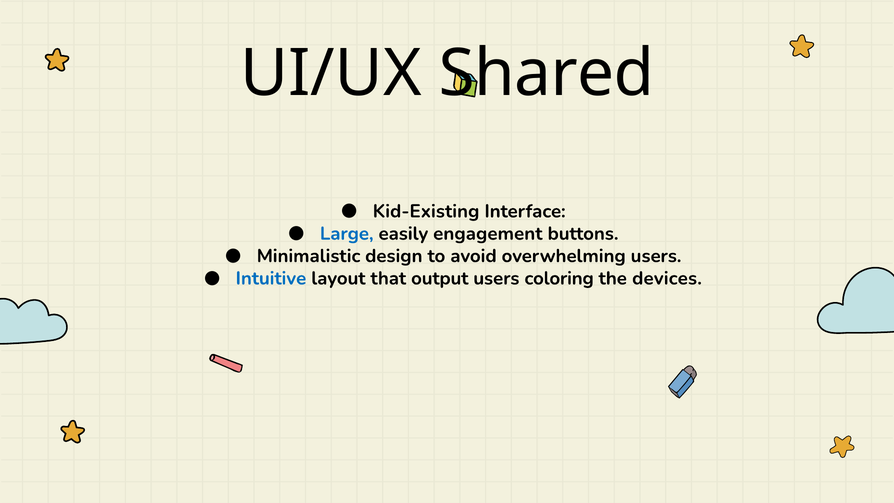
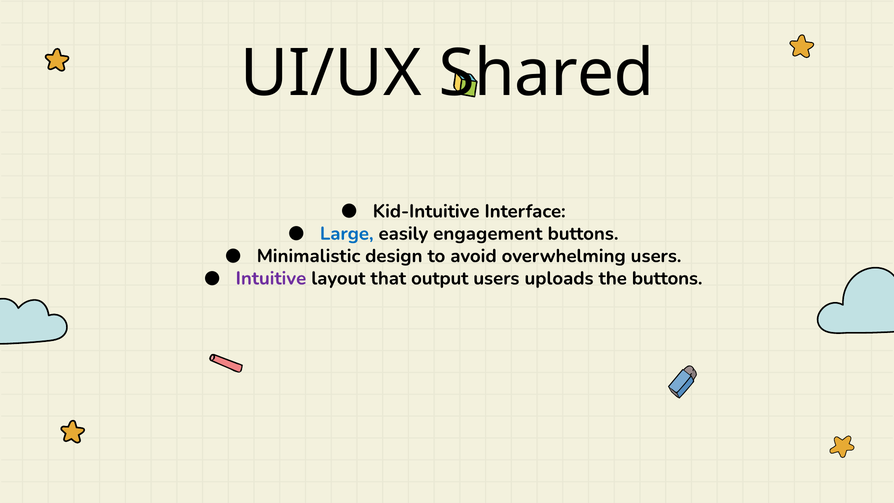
Kid-Existing: Kid-Existing -> Kid-Intuitive (426, 211)
Intuitive colour: blue -> purple (271, 278)
coloring: coloring -> uploads (559, 278)
the devices: devices -> buttons (667, 278)
